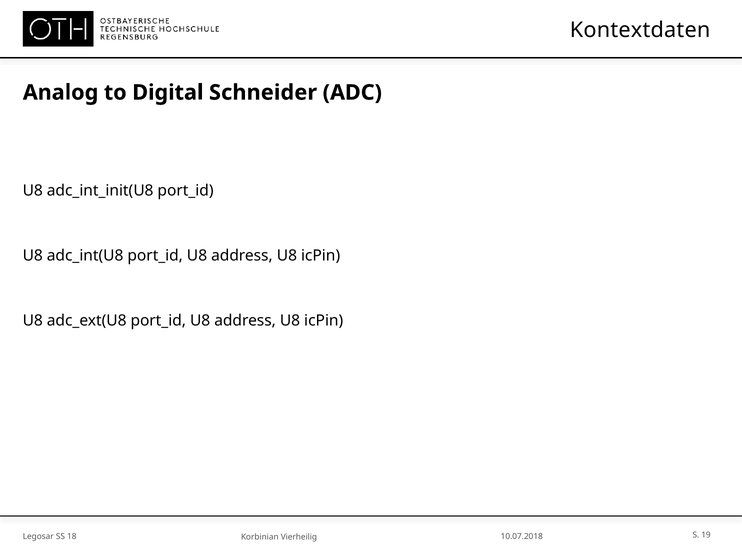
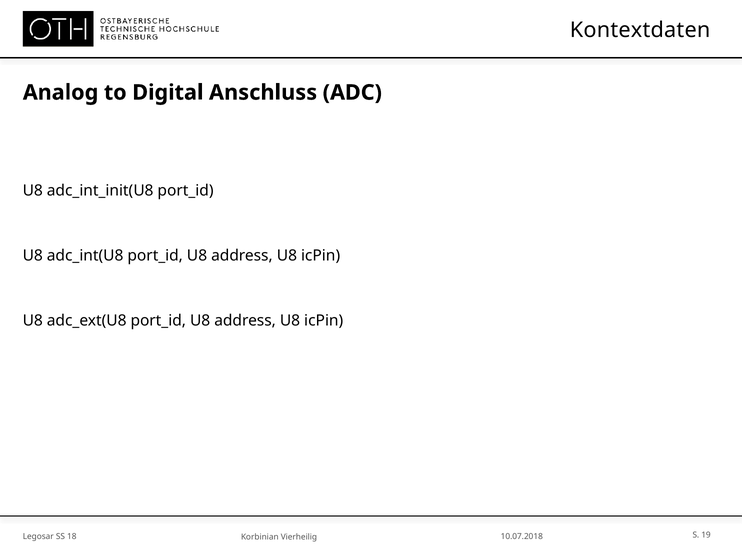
Schneider: Schneider -> Anschluss (263, 93)
